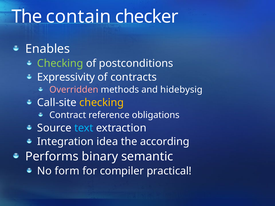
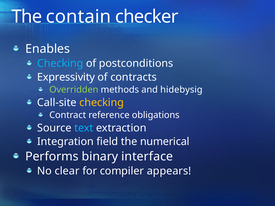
Checking colour: light green -> light blue (60, 64)
Overridden colour: pink -> light green (74, 90)
idea: idea -> field (107, 142)
according: according -> numerical (165, 142)
semantic: semantic -> interface (147, 157)
form: form -> clear (67, 171)
practical: practical -> appears (169, 171)
